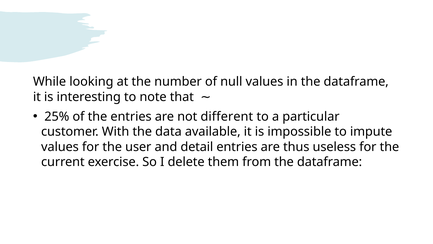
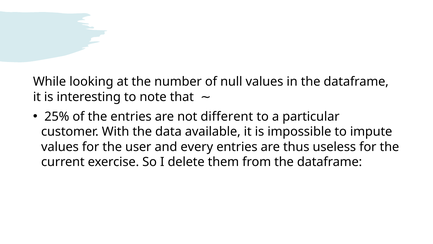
detail: detail -> every (197, 147)
